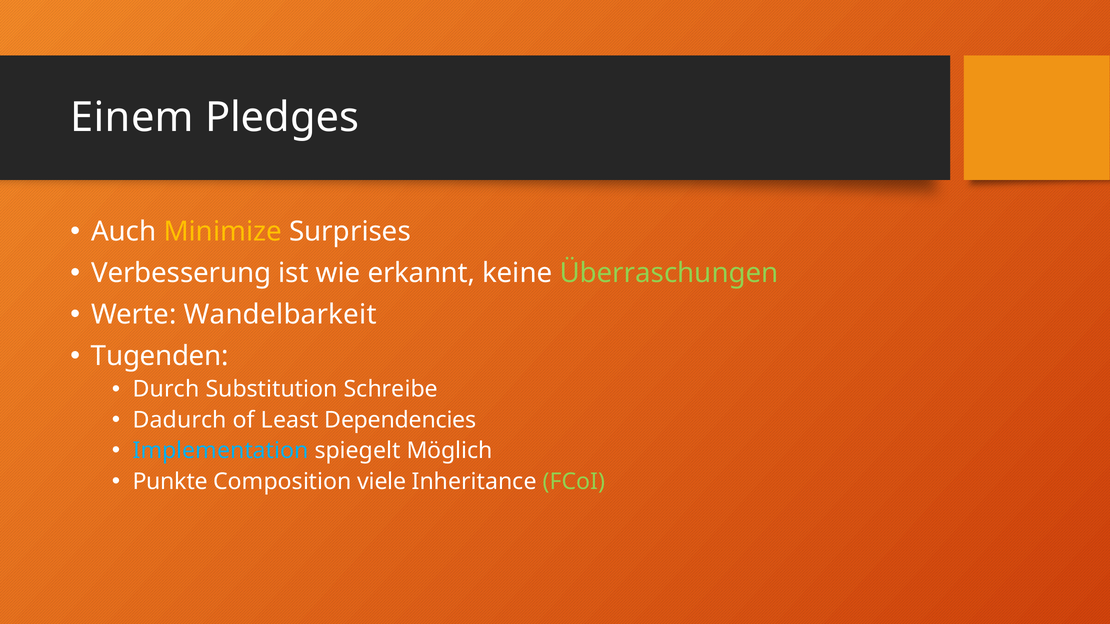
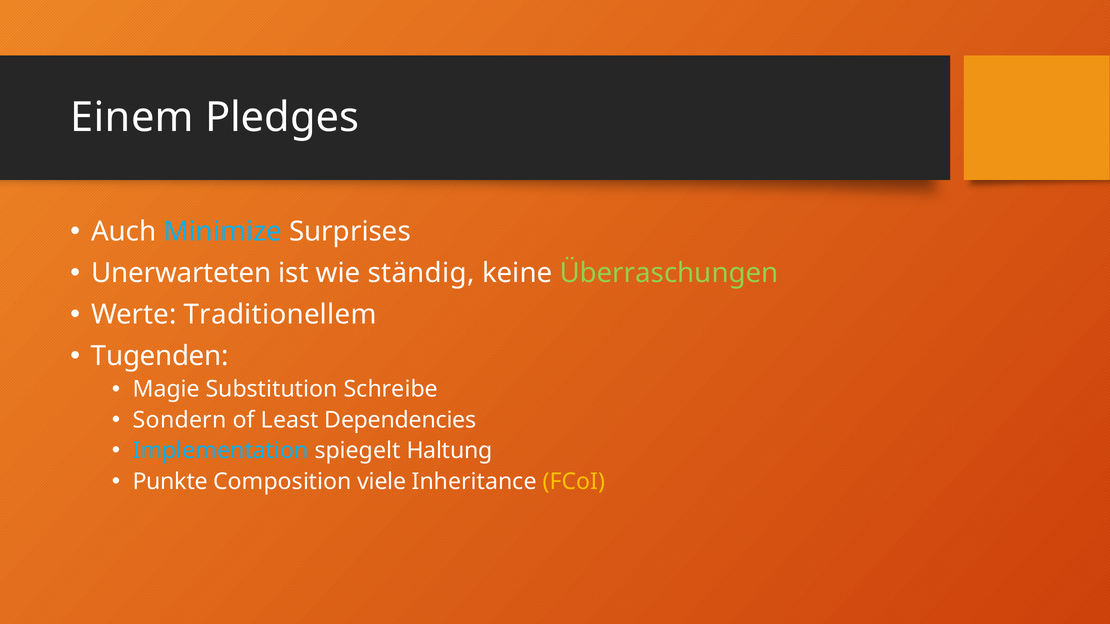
Minimize colour: yellow -> light blue (223, 232)
Verbesserung: Verbesserung -> Unerwarteten (181, 273)
erkannt: erkannt -> ständig (421, 273)
Wandelbarkeit: Wandelbarkeit -> Traditionellem (280, 315)
Durch: Durch -> Magie (166, 390)
Dadurch: Dadurch -> Sondern (180, 420)
Möglich: Möglich -> Haltung (450, 451)
FCoI colour: light green -> yellow (574, 482)
